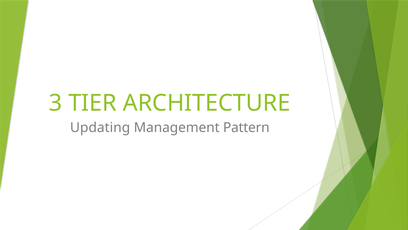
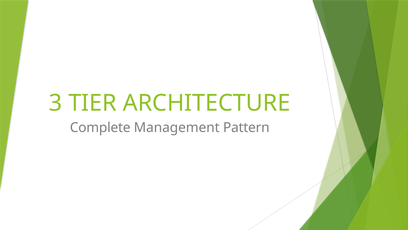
Updating: Updating -> Complete (100, 128)
